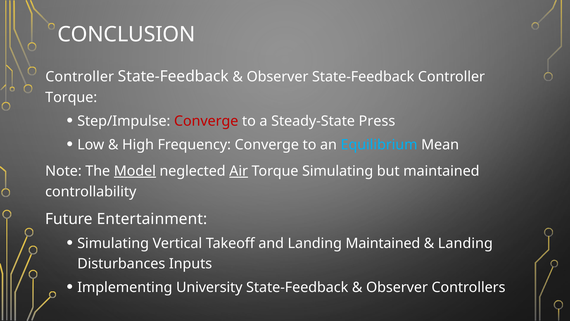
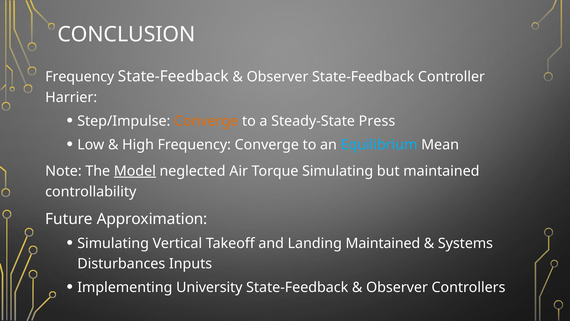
Controller: Controller -> Frequency (80, 77)
Torque: Torque -> Harrier (71, 98)
Converge colour: red -> orange (206, 121)
Air underline: present -> none (239, 171)
Entertainment: Entertainment -> Approximation (152, 219)
Landing: Landing -> Systems (465, 243)
